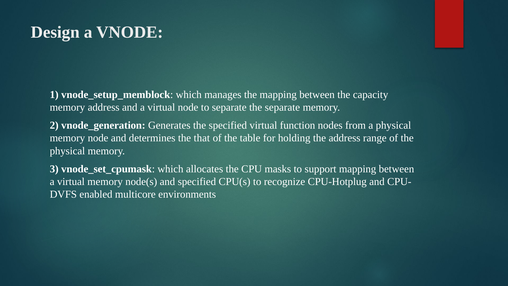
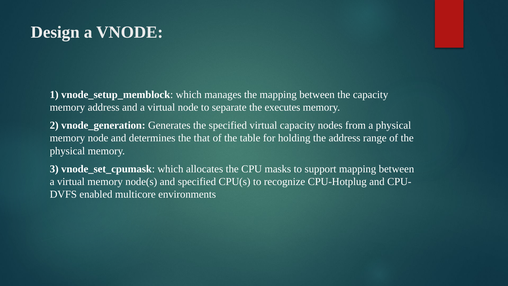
the separate: separate -> executes (282, 107)
virtual function: function -> capacity (298, 125)
